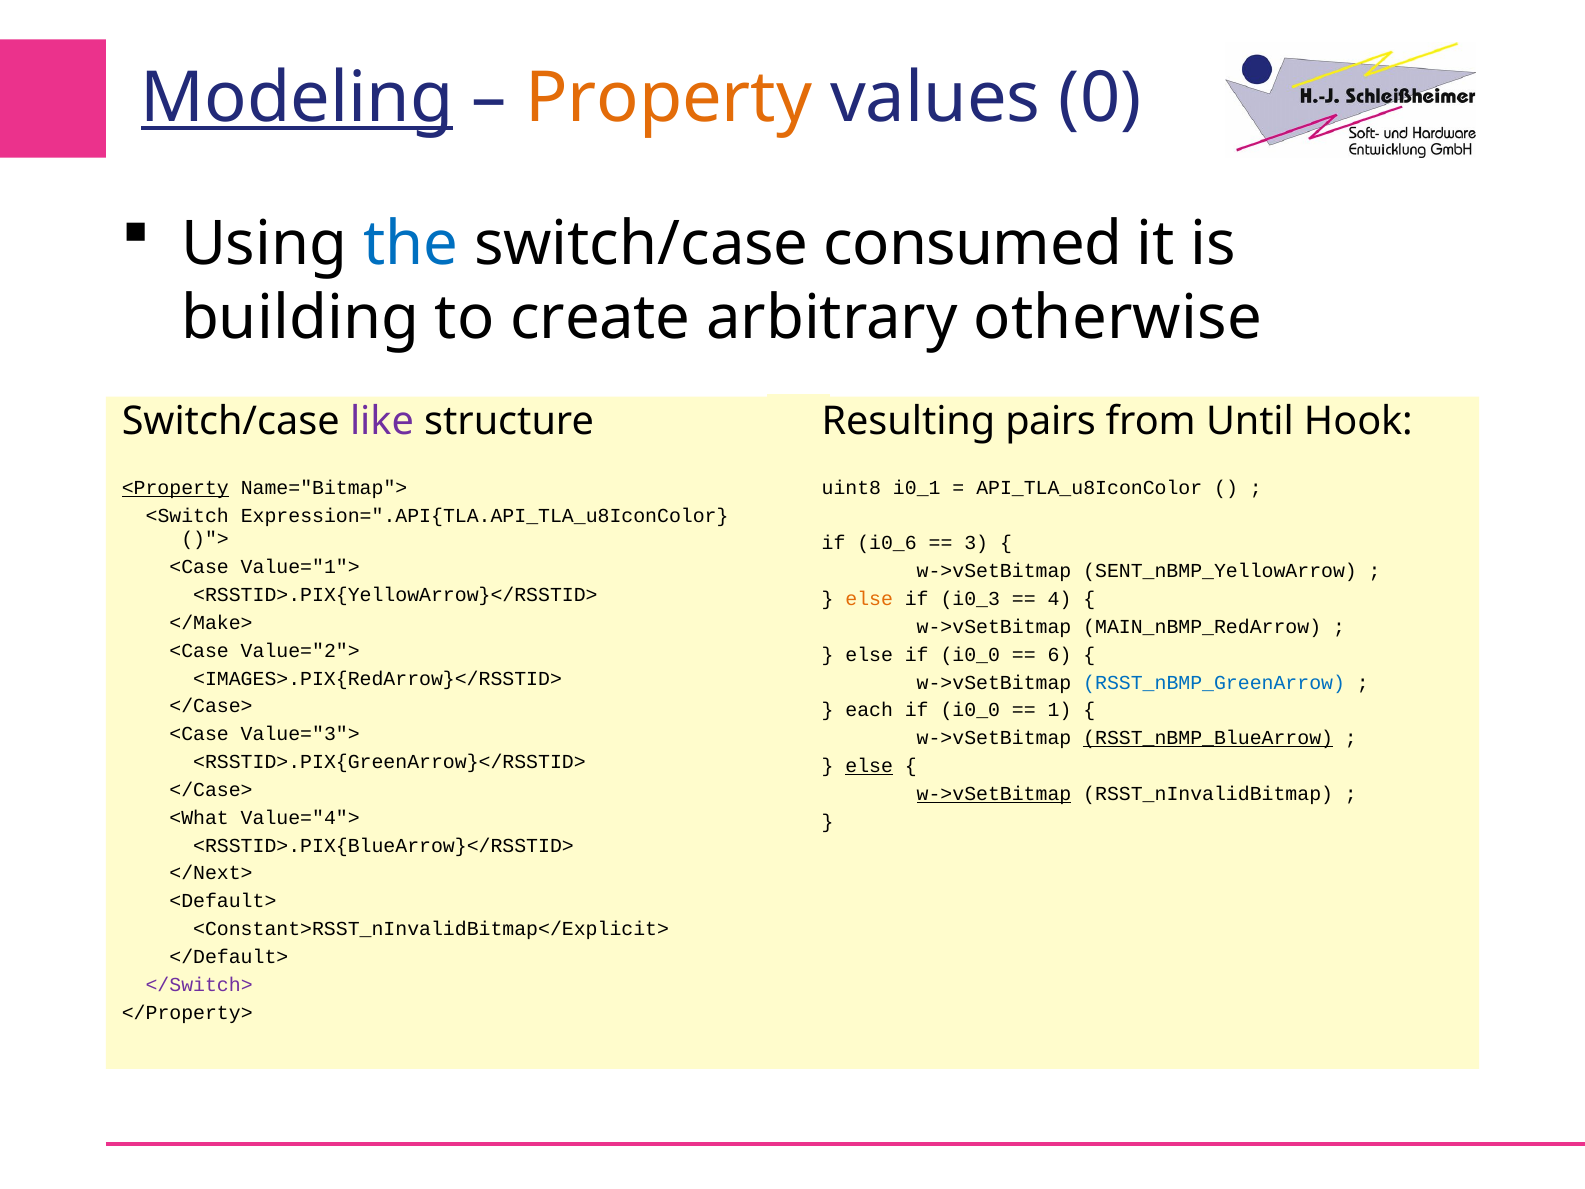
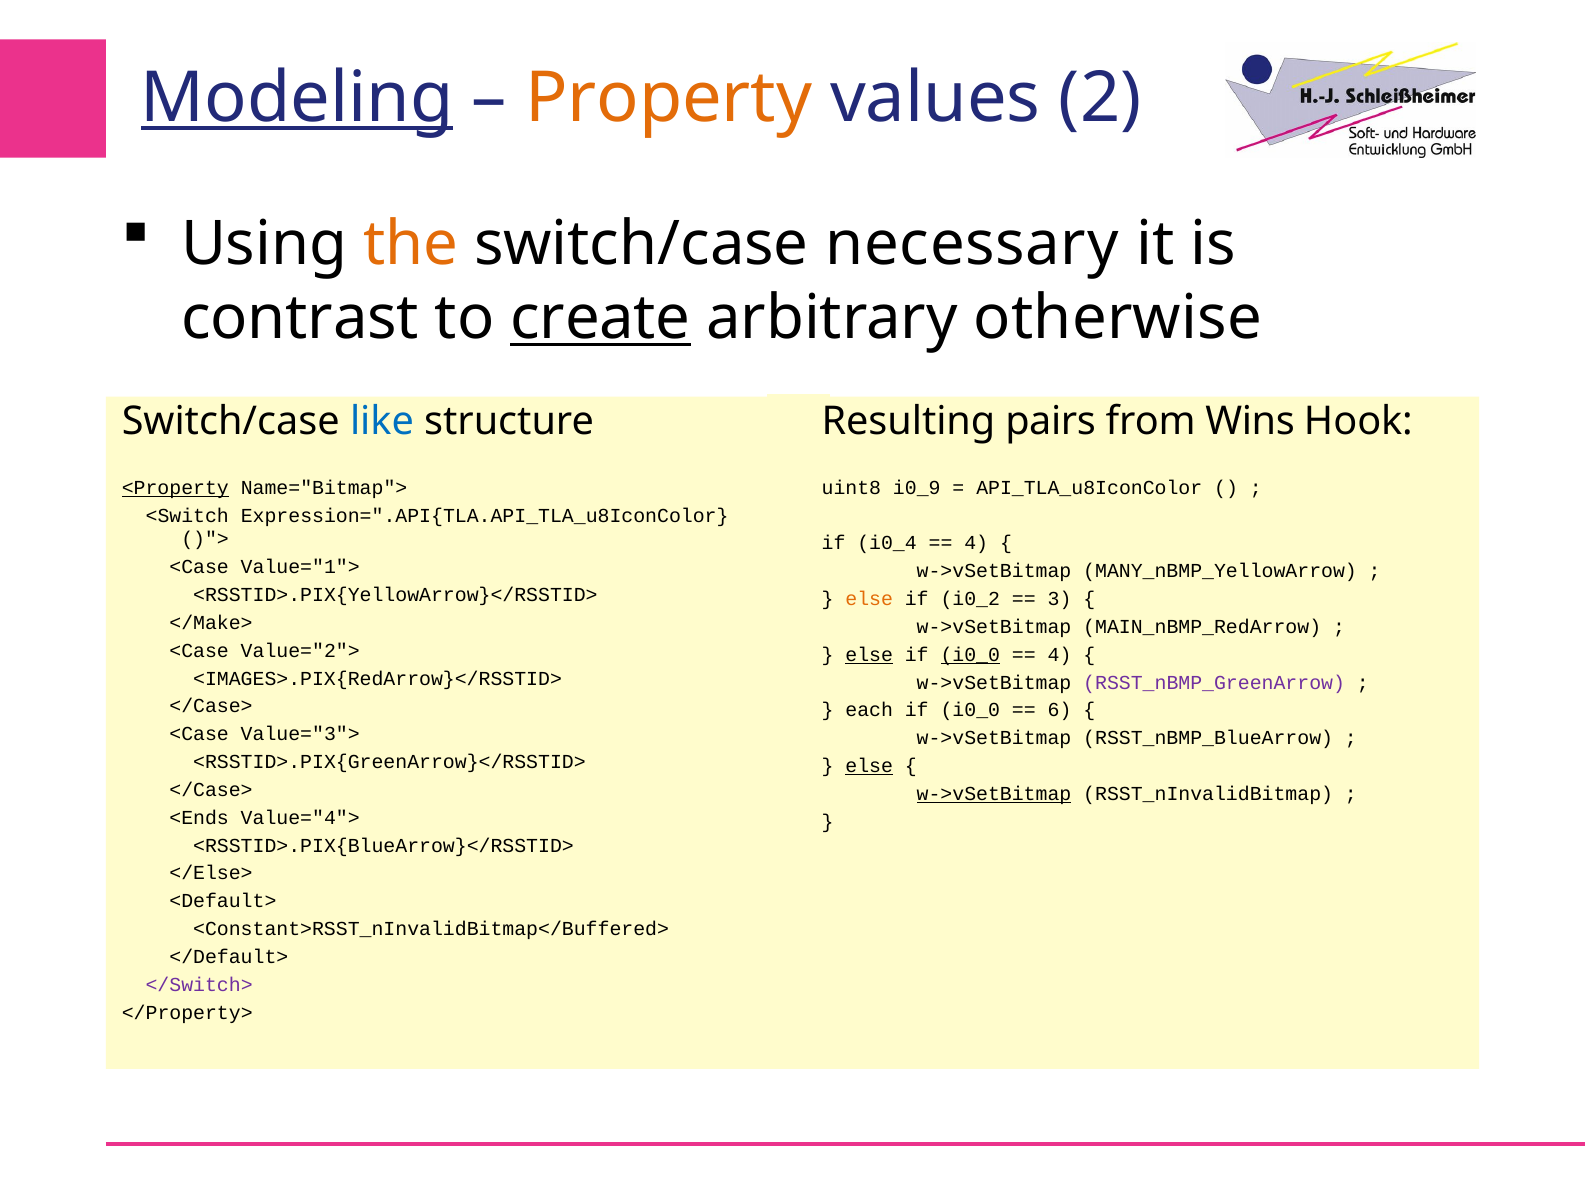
0: 0 -> 2 (1100, 98)
the colour: blue -> orange (411, 244)
consumed: consumed -> necessary (972, 244)
building: building -> contrast (300, 318)
create underline: none -> present (601, 318)
like colour: purple -> blue (382, 422)
Until: Until -> Wins (1250, 422)
i0_1: i0_1 -> i0_9 (917, 488)
i0_6: i0_6 -> i0_4 (887, 543)
3: 3 -> 4 (976, 543)
SENT_nBMP_YellowArrow: SENT_nBMP_YellowArrow -> MANY_nBMP_YellowArrow (1220, 571)
i0_3: i0_3 -> i0_2 (970, 599)
4: 4 -> 3 (1060, 599)
else underline: none -> present (869, 655)
i0_0 underline: none -> present (970, 655)
6: 6 -> 4 (1060, 655)
RSST_nBMP_GreenArrow colour: blue -> purple (1214, 682)
1: 1 -> 6 (1060, 710)
RSST_nBMP_BlueArrow underline: present -> none (1208, 738)
<What: <What -> <Ends (199, 818)
</Next>: </Next> -> </Else> (211, 873)
<Constant>RSST_nInvalidBitmap</Explicit>: <Constant>RSST_nInvalidBitmap</Explicit> -> <Constant>RSST_nInvalidBitmap</Buffered> (431, 929)
